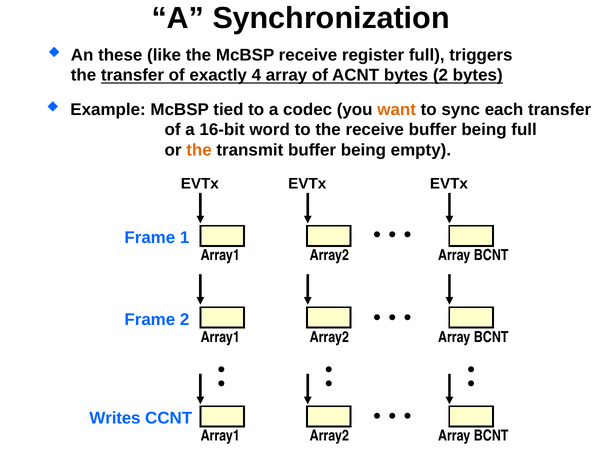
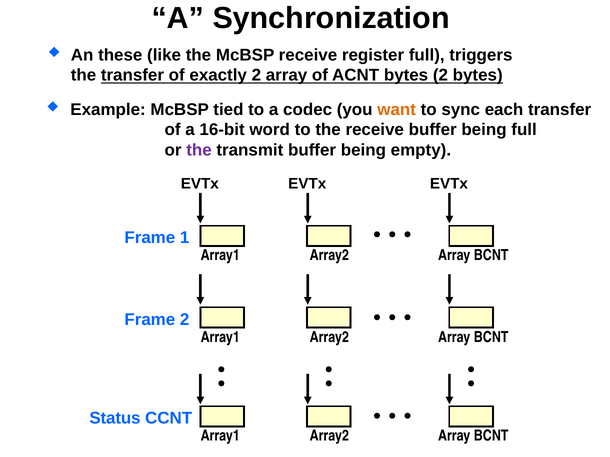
exactly 4: 4 -> 2 (256, 75)
the colour: orange -> purple (199, 150)
Writes: Writes -> Status (115, 418)
